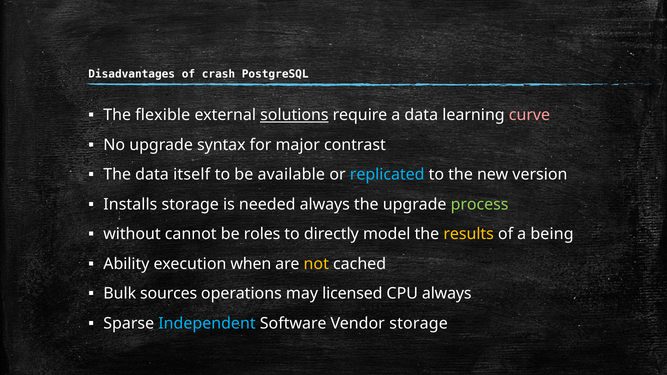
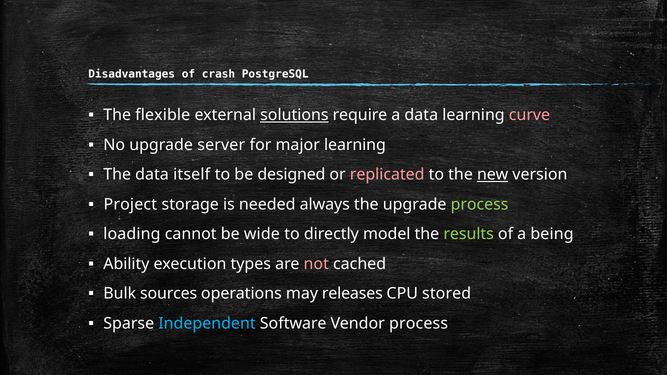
syntax: syntax -> server (221, 145)
major contrast: contrast -> learning (355, 145)
available: available -> designed (291, 175)
replicated colour: light blue -> pink (387, 175)
new underline: none -> present (493, 175)
Installs: Installs -> Project (130, 205)
without: without -> loading (132, 234)
roles: roles -> wide (262, 234)
results colour: yellow -> light green (469, 234)
when: when -> types (251, 264)
not colour: yellow -> pink (316, 264)
licensed: licensed -> releases (352, 294)
CPU always: always -> stored (447, 294)
Vendor storage: storage -> process (419, 324)
